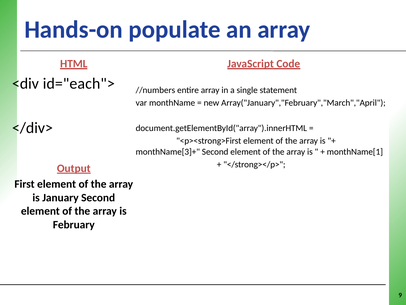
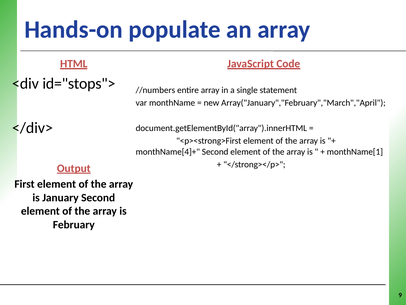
id="each">: id="each"> -> id="stops"> (79, 83)
monthName[3]+: monthName[3]+ -> monthName[4]+ (168, 152)
